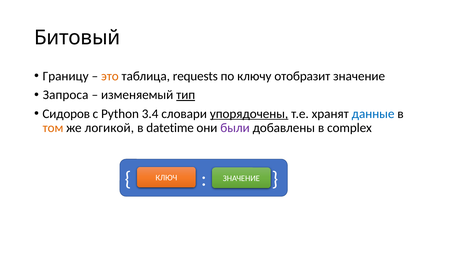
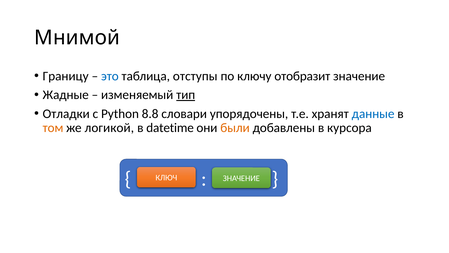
Битовый: Битовый -> Мнимой (77, 38)
это colour: orange -> blue (110, 76)
requests: requests -> отступы (195, 76)
Запроса: Запроса -> Жадные (66, 95)
Сидоров: Сидоров -> Отладки (66, 114)
3.4: 3.4 -> 8.8 (150, 114)
упорядочены underline: present -> none (249, 114)
были colour: purple -> orange (235, 128)
complex: complex -> курсора (349, 128)
